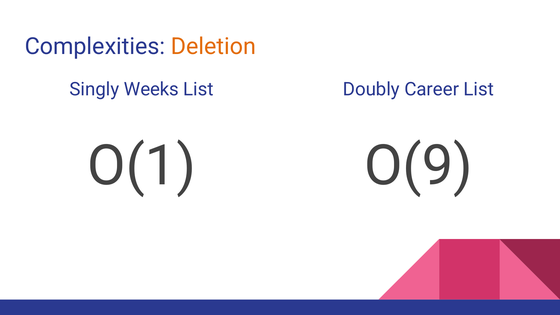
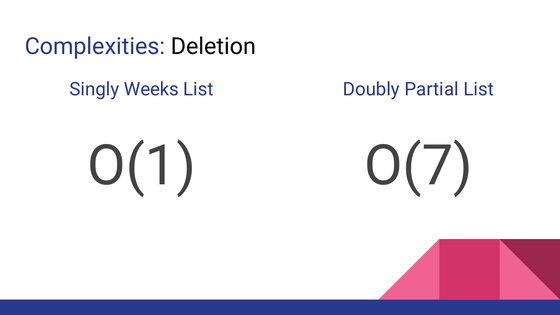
Deletion colour: orange -> black (214, 46)
Career: Career -> Partial (432, 89)
O(9: O(9 -> O(7 (418, 166)
